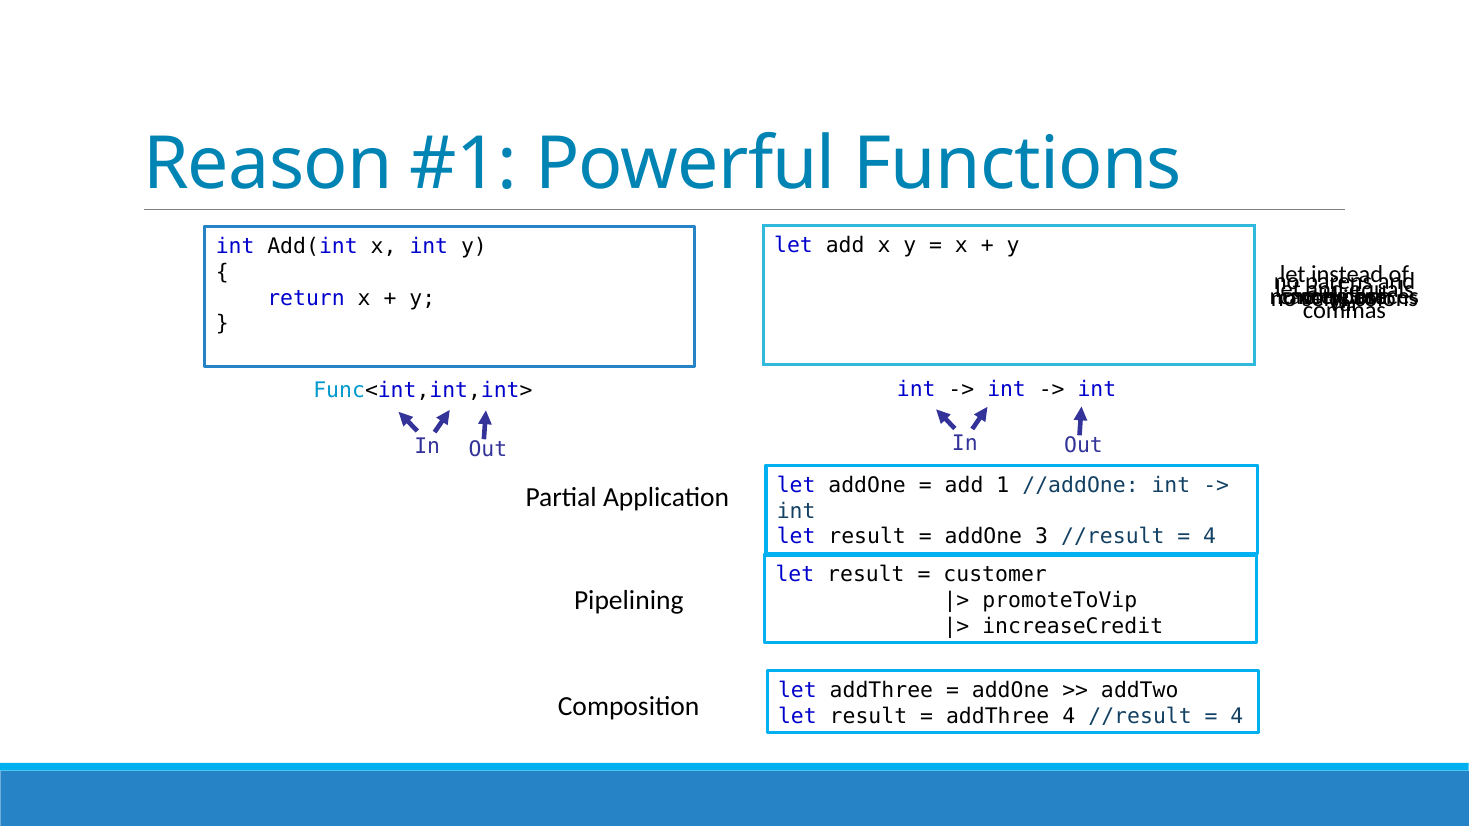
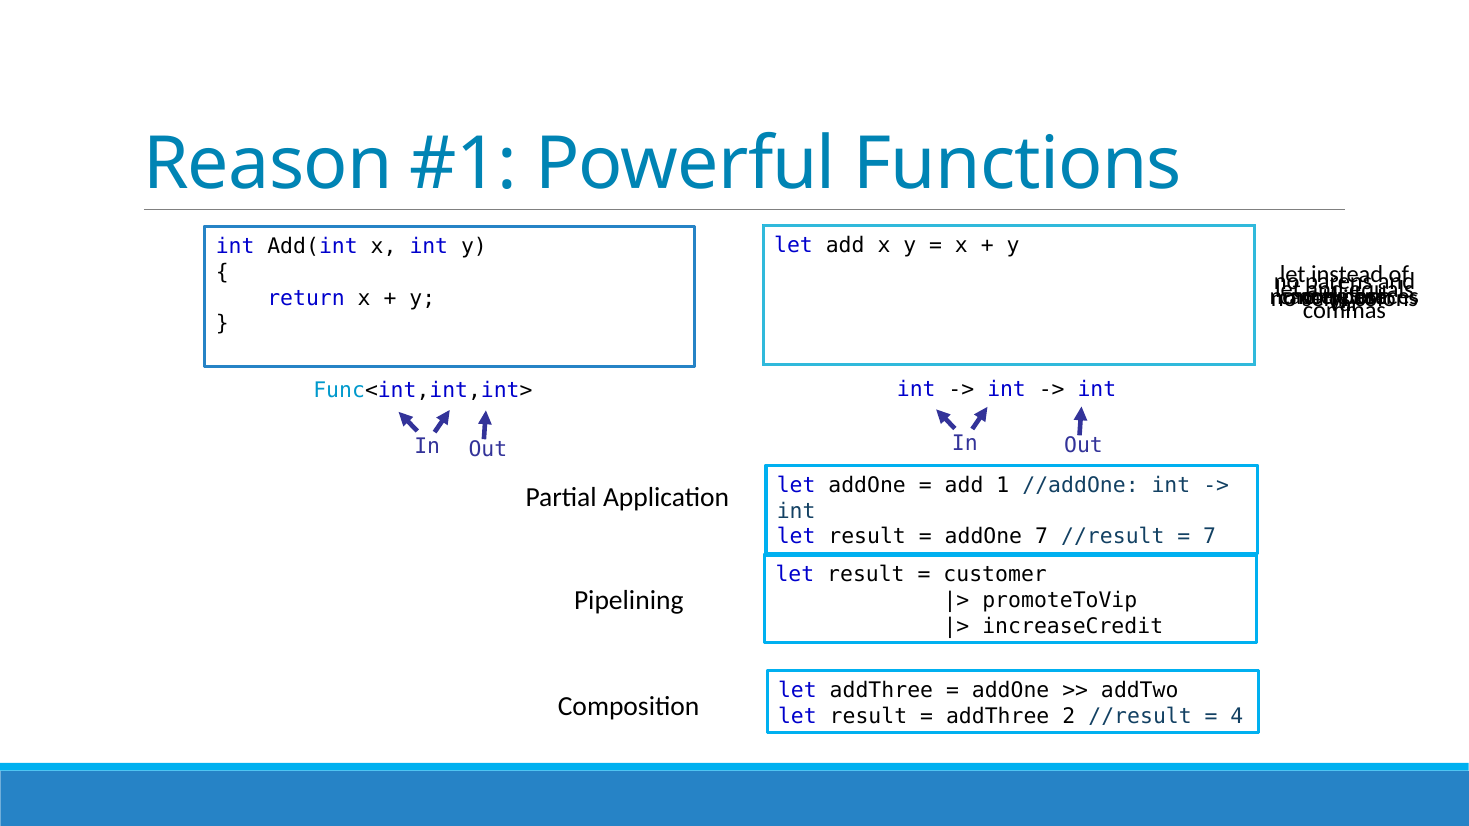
addOne 3: 3 -> 7 (1042, 537)
4: 4 -> 7 (1210, 537)
addThree 4: 4 -> 2 (1069, 716)
